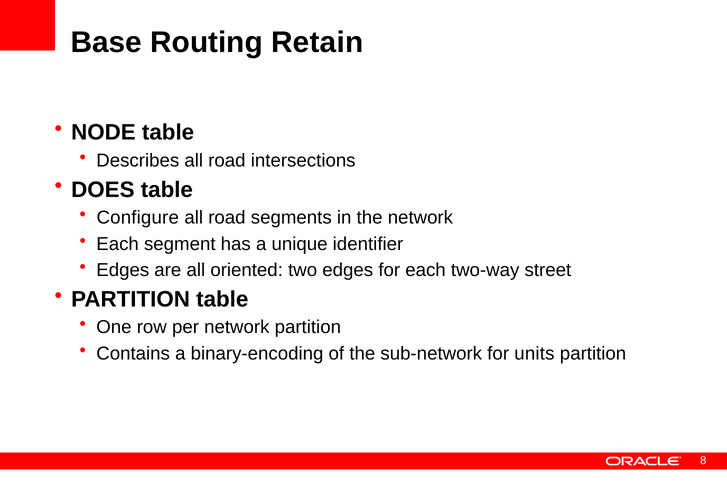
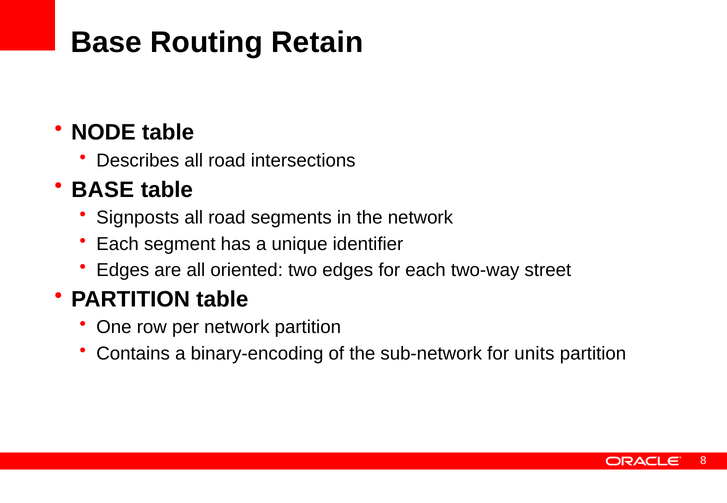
DOES: DOES -> BASE (103, 190)
Configure: Configure -> Signposts (138, 218)
